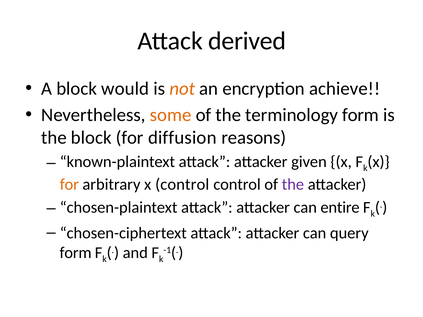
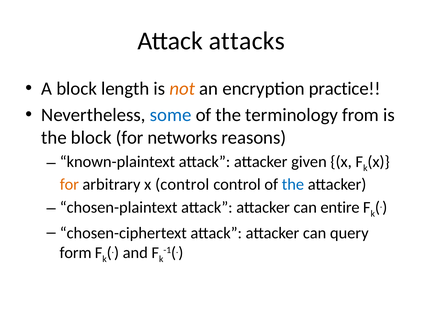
derived: derived -> attacks (247, 41)
would: would -> length (125, 89)
achieve: achieve -> practice (345, 89)
some colour: orange -> blue (171, 115)
terminology form: form -> from (361, 115)
diffusion: diffusion -> networks (183, 138)
the colour: purple -> blue (293, 184)
